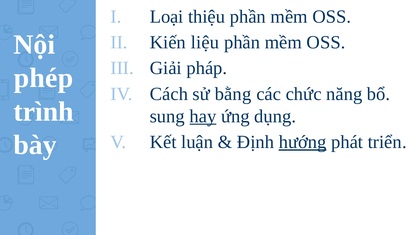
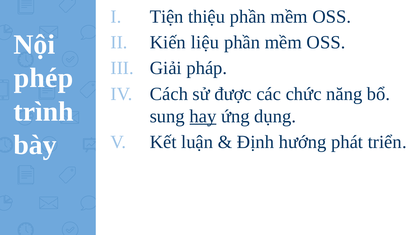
Loại: Loại -> Tiện (167, 17)
bằng: bằng -> được (233, 94)
hướng underline: present -> none (303, 142)
